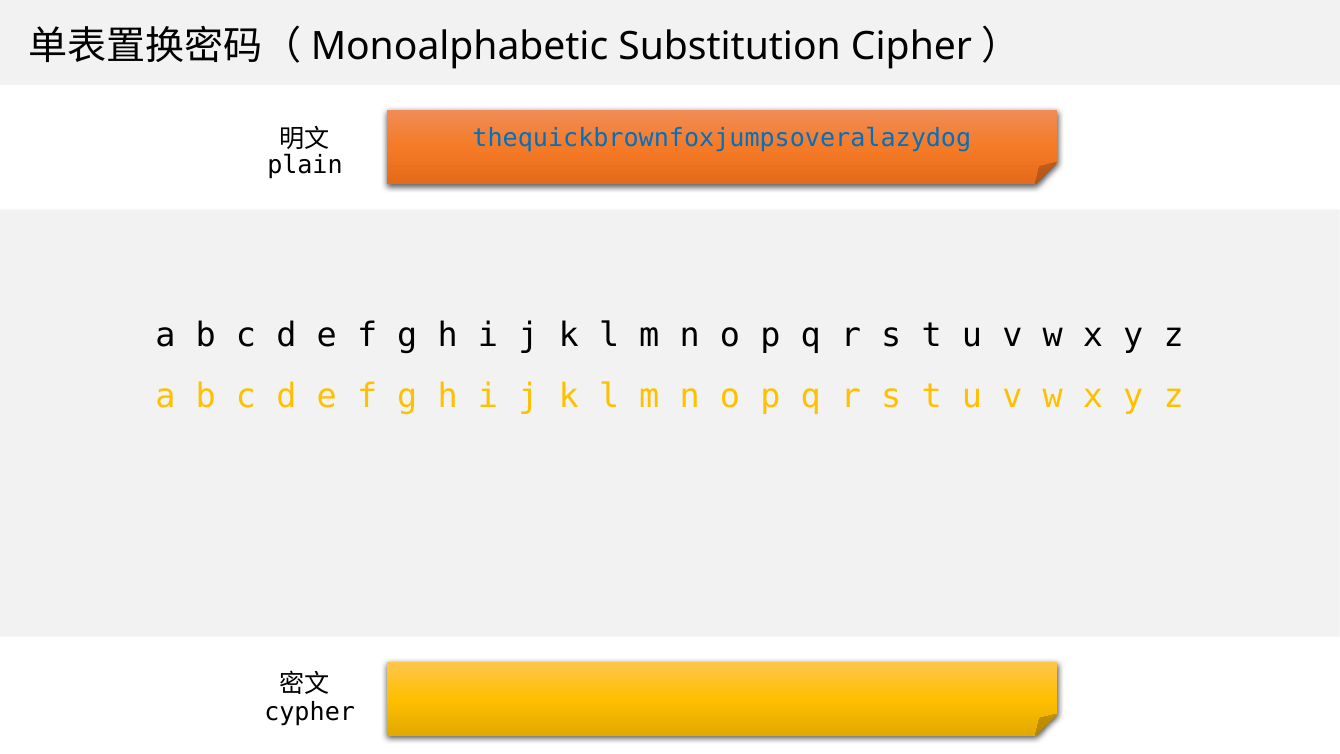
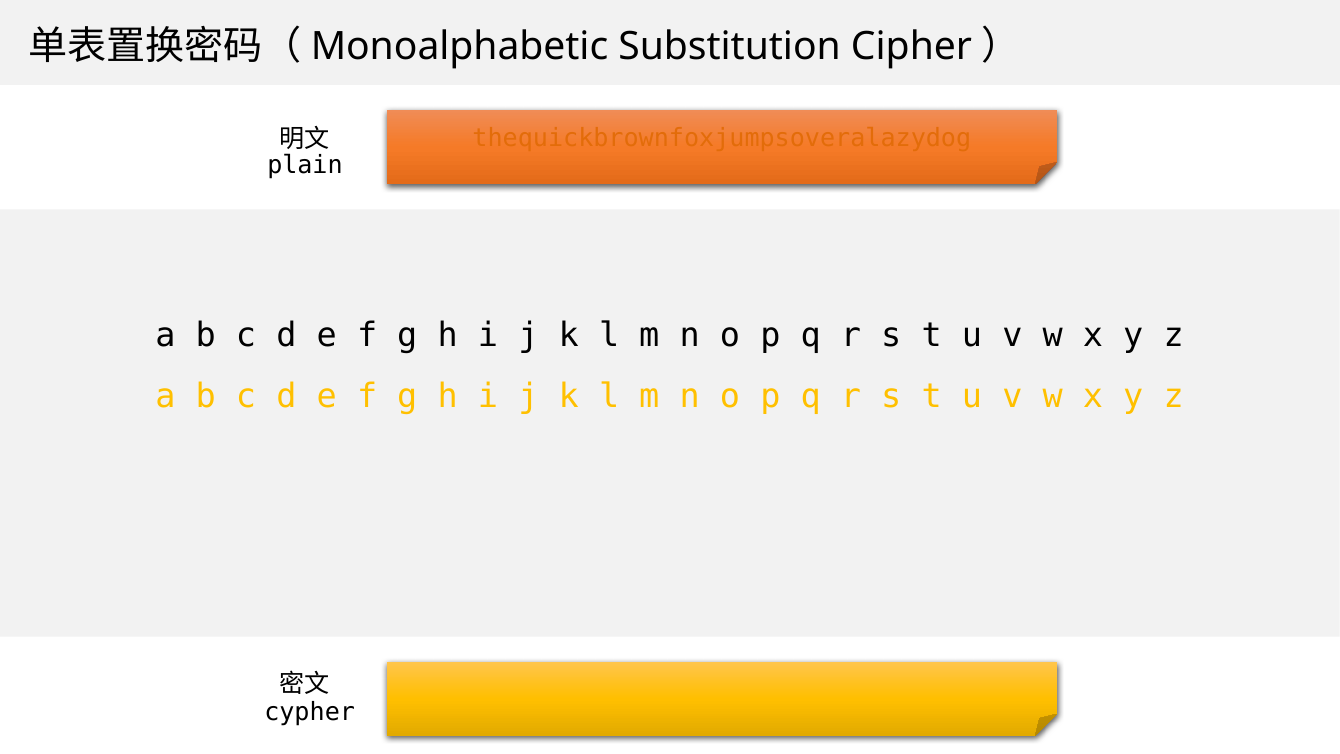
thequickbrownfoxjumpsoveralazydog colour: blue -> orange (722, 138)
